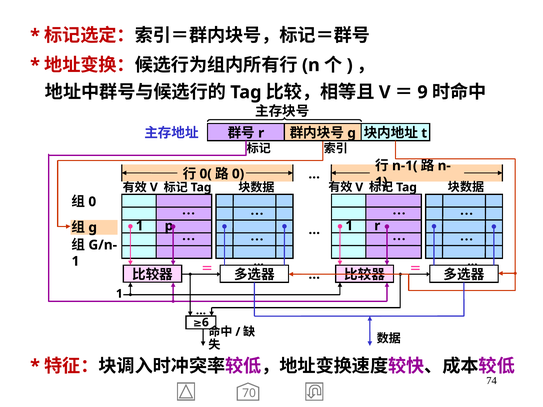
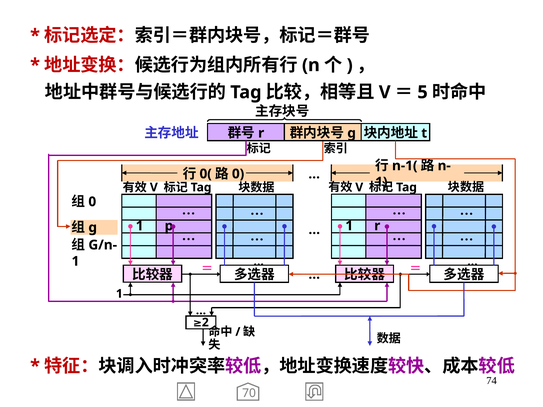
9: 9 -> 5 (423, 92)
6: 6 -> 2 (205, 323)
